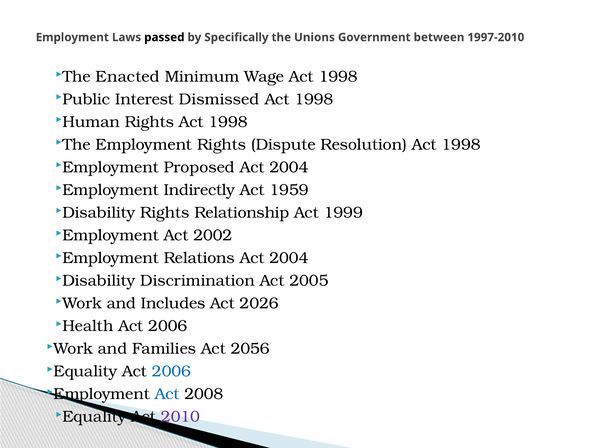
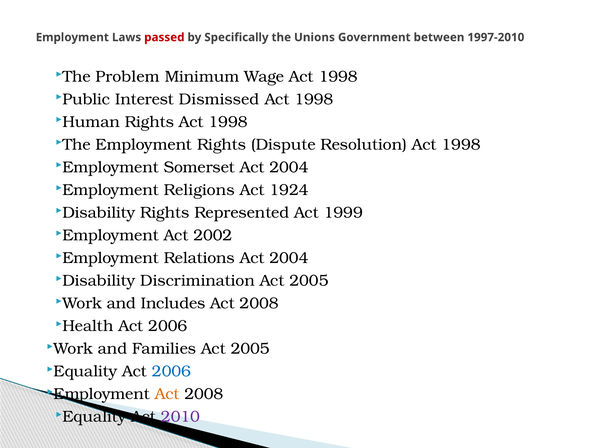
passed colour: black -> red (164, 37)
Enacted: Enacted -> Problem (128, 77)
Proposed: Proposed -> Somerset (199, 167)
Indirectly: Indirectly -> Religions (199, 190)
1959: 1959 -> 1924 (289, 190)
Relationship: Relationship -> Represented (242, 213)
2026: 2026 -> 2008 (259, 303)
Families Act 2056: 2056 -> 2005 (250, 348)
Act colour: blue -> orange (167, 394)
